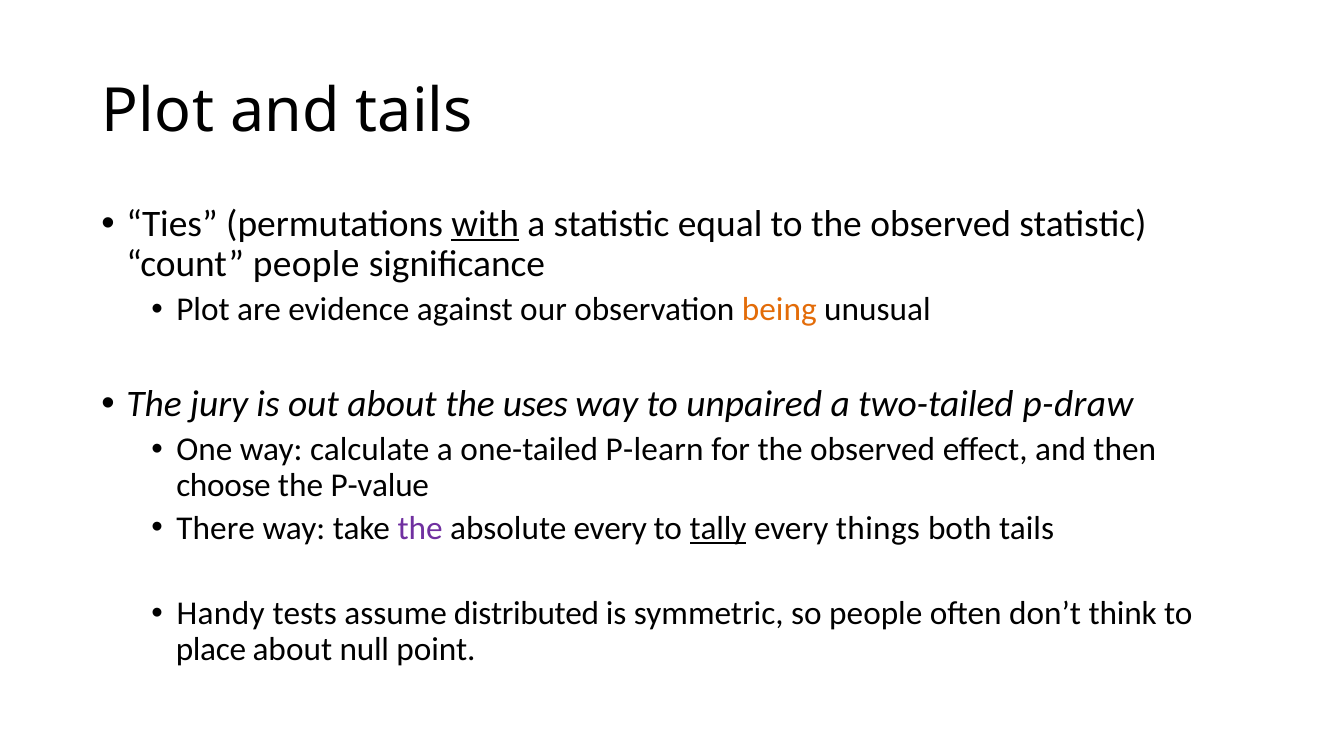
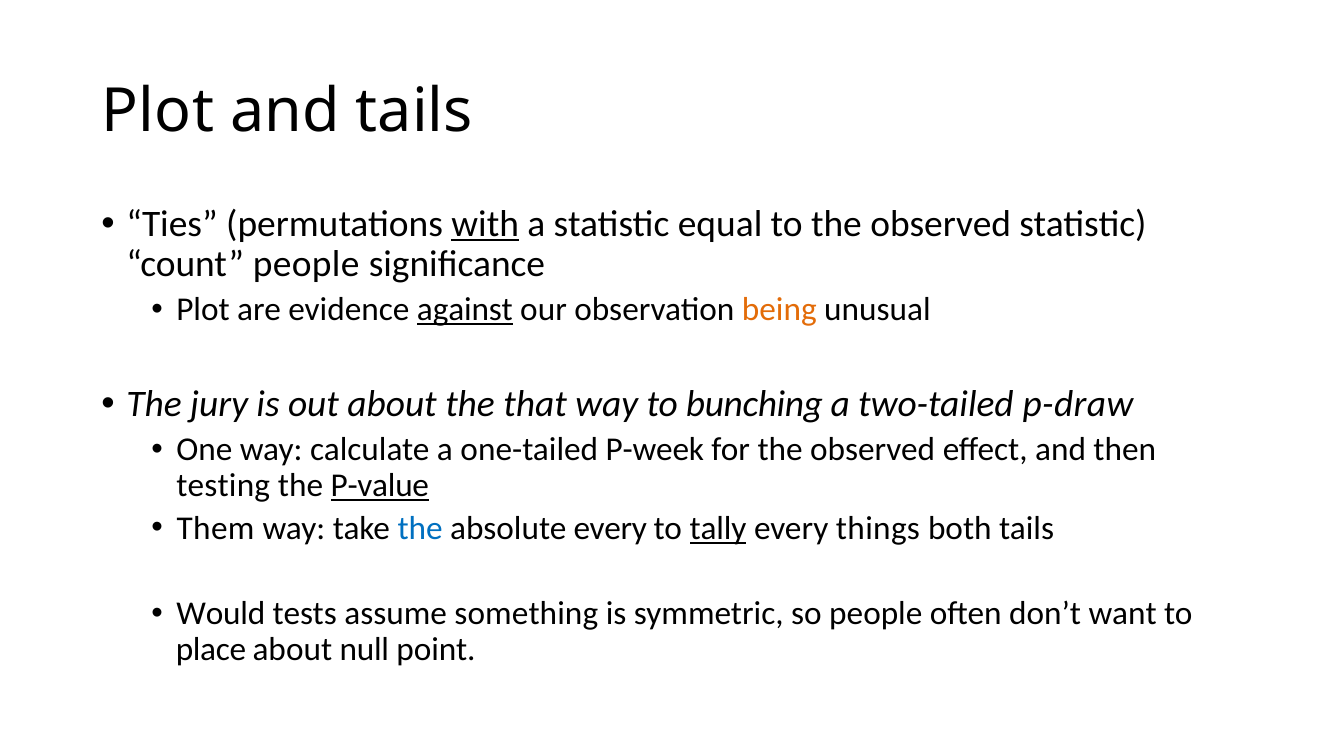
against underline: none -> present (465, 310)
uses: uses -> that (535, 405)
unpaired: unpaired -> bunching (754, 405)
P-learn: P-learn -> P-week (655, 450)
choose: choose -> testing (223, 486)
P-value underline: none -> present (380, 486)
There: There -> Them (216, 529)
the colour: purple -> blue (420, 529)
Handy: Handy -> Would (221, 614)
distributed: distributed -> something (526, 614)
think: think -> want (1123, 614)
